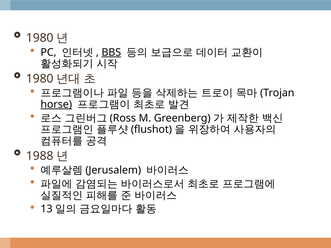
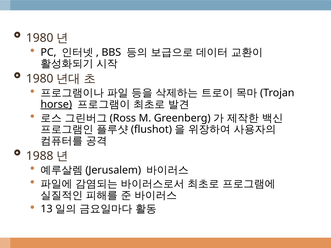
BBS underline: present -> none (111, 52)
